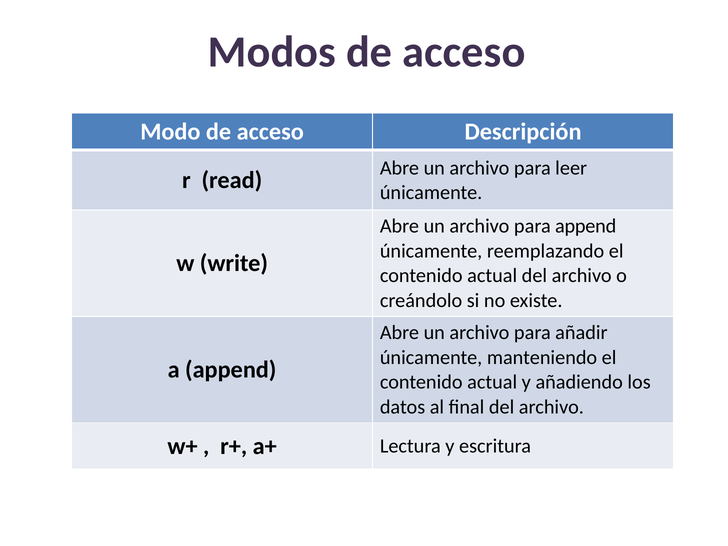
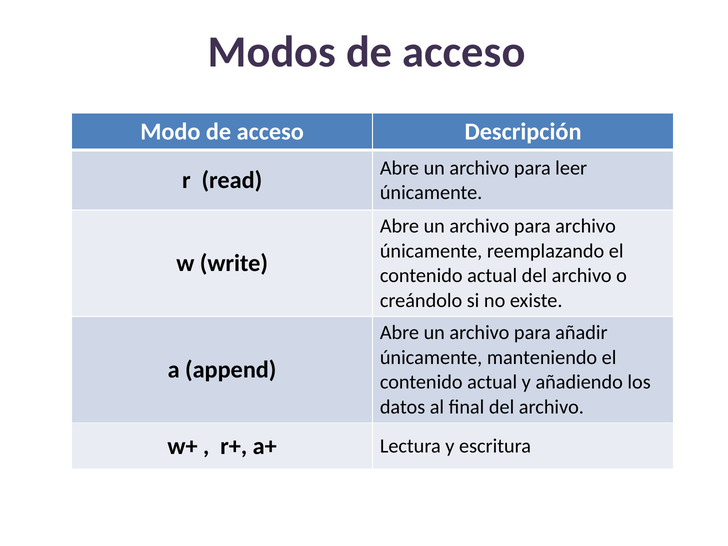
para append: append -> archivo (586, 226)
